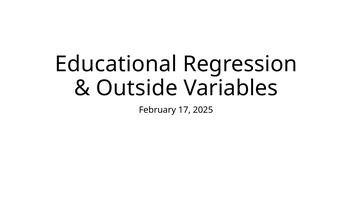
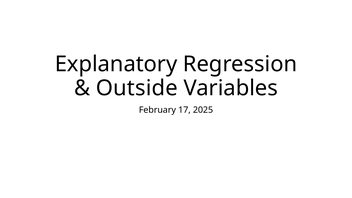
Educational: Educational -> Explanatory (116, 64)
